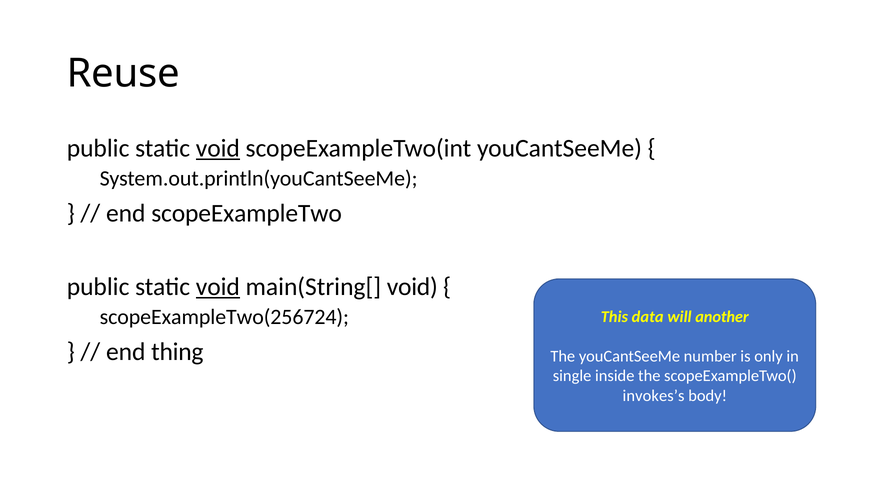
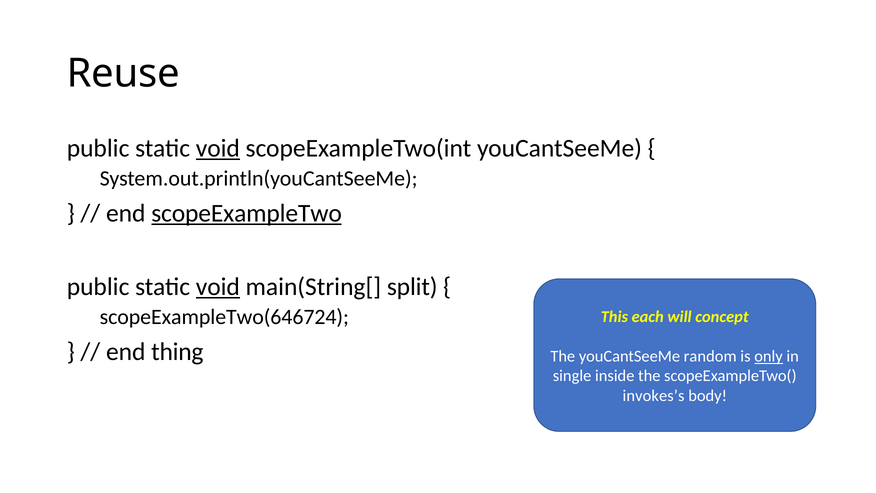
scopeExampleTwo underline: none -> present (247, 213)
main(String[ void: void -> split (412, 286)
scopeExampleTwo(256724: scopeExampleTwo(256724 -> scopeExampleTwo(646724 (224, 317)
data: data -> each (648, 317)
another: another -> concept (722, 317)
number: number -> random (710, 356)
only underline: none -> present (769, 356)
